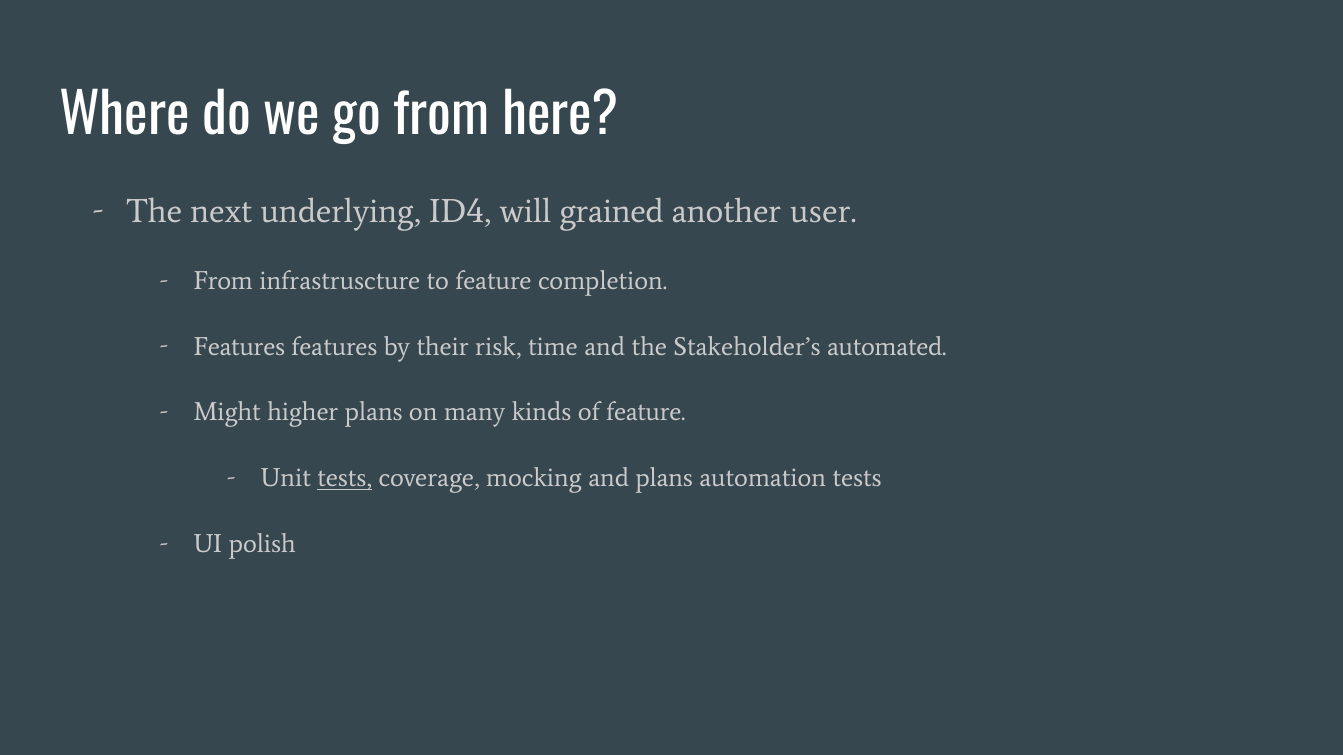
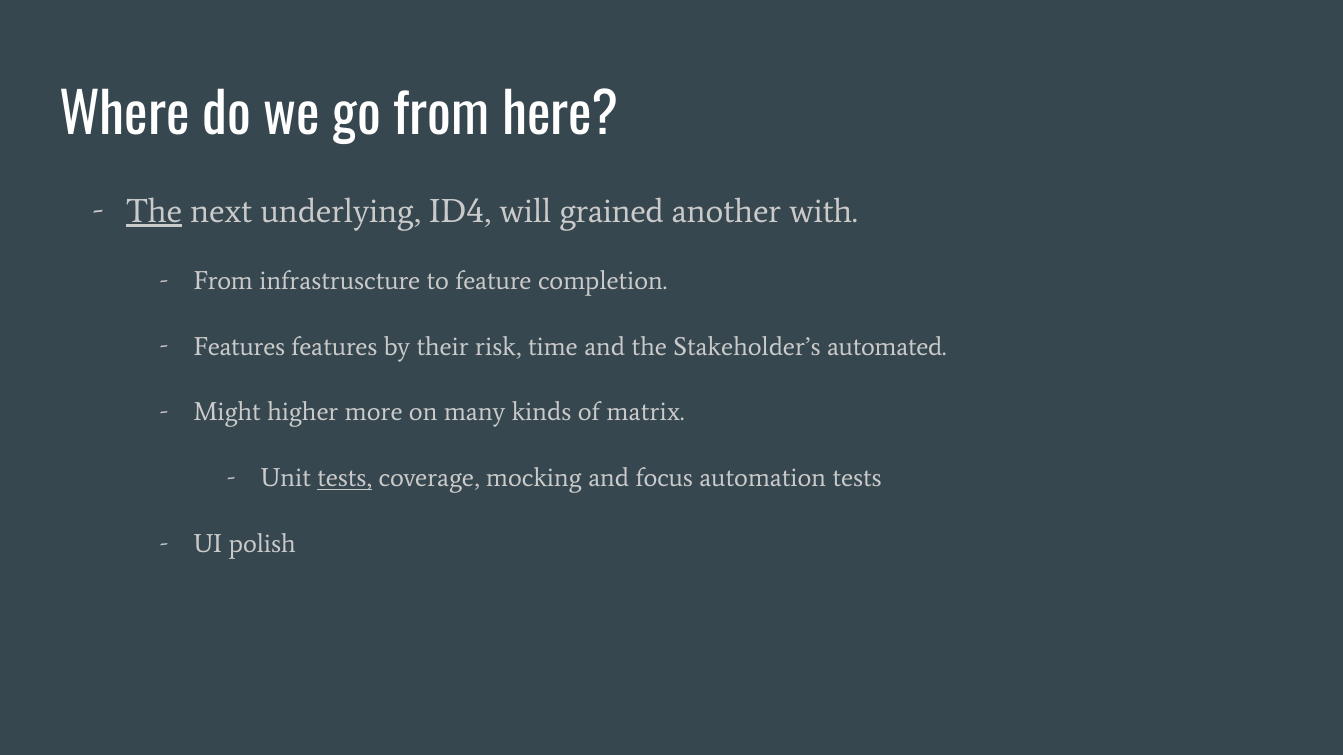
The underline: none -> present (154, 211)
user: user -> with (824, 211)
higher plans: plans -> more (374, 413)
of feature: feature -> matrix (646, 413)
and plans: plans -> focus (664, 478)
